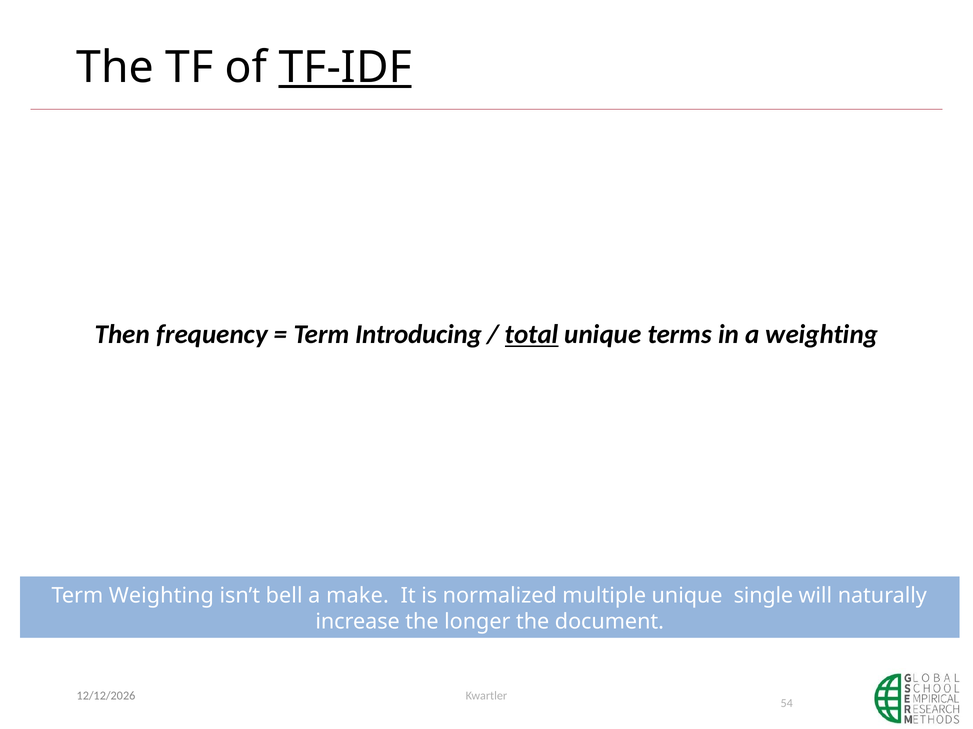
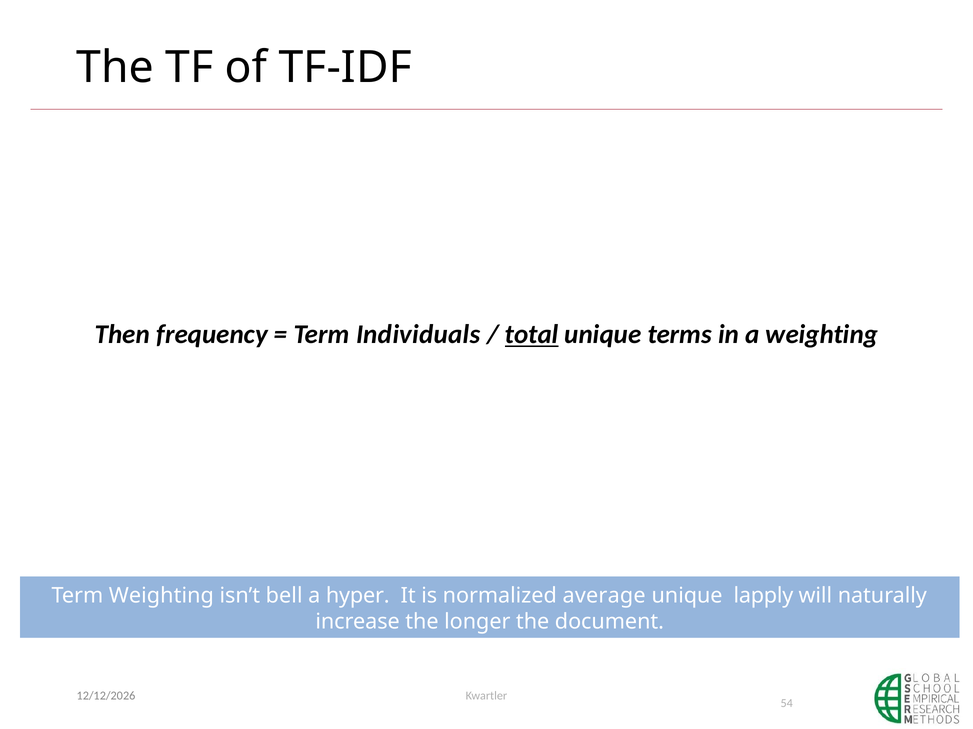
TF-IDF underline: present -> none (345, 67)
Introducing: Introducing -> Individuals (418, 335)
make: make -> hyper (358, 596)
multiple: multiple -> average (604, 596)
single: single -> lapply (763, 596)
